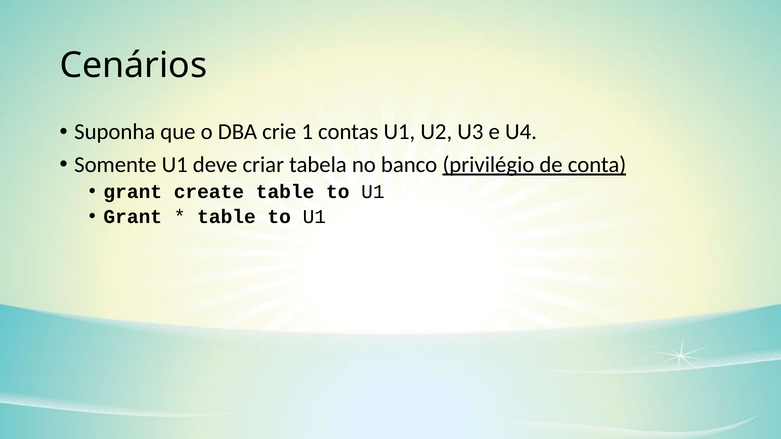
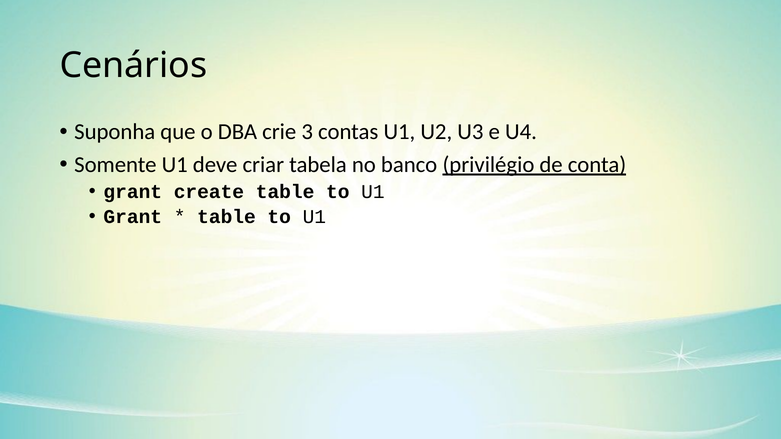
1: 1 -> 3 (307, 132)
